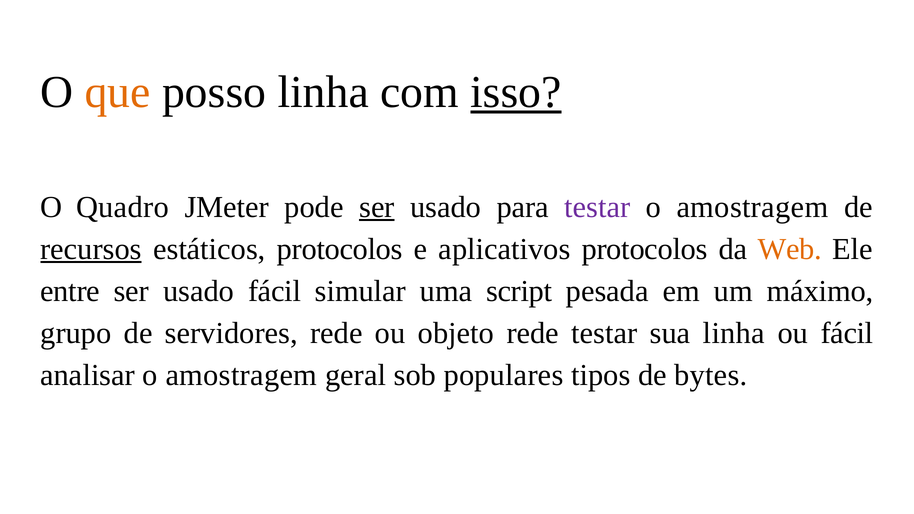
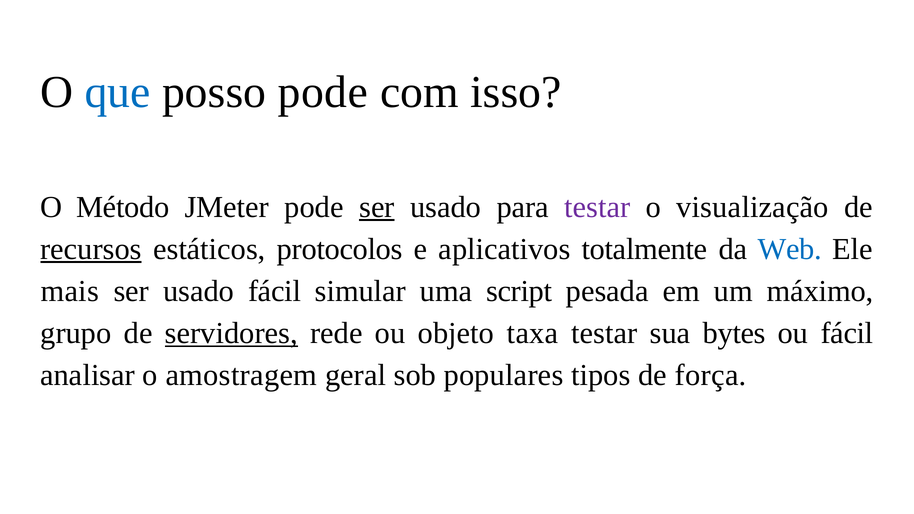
que colour: orange -> blue (118, 92)
posso linha: linha -> pode (323, 92)
isso underline: present -> none (516, 92)
Quadro: Quadro -> Método (123, 207)
amostragem: amostragem -> visualização (753, 207)
aplicativos protocolos: protocolos -> totalmente (645, 249)
Web colour: orange -> blue (790, 249)
entre: entre -> mais (70, 291)
servidores underline: none -> present (231, 333)
objeto rede: rede -> taxa (533, 333)
sua linha: linha -> bytes (734, 333)
bytes: bytes -> força (711, 375)
